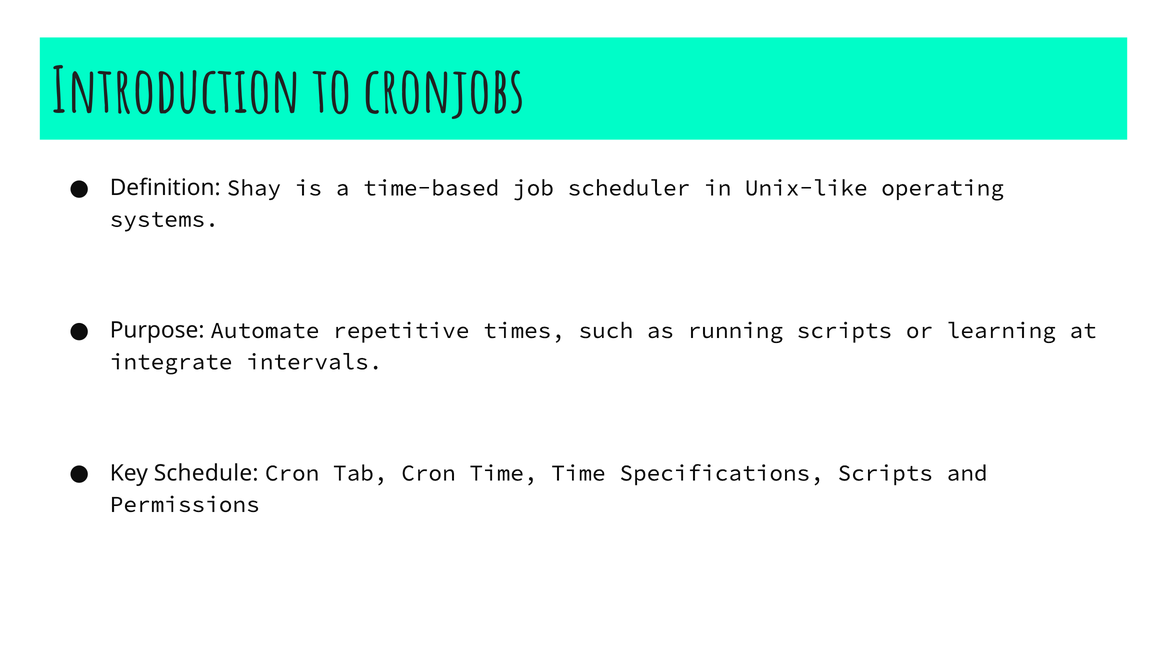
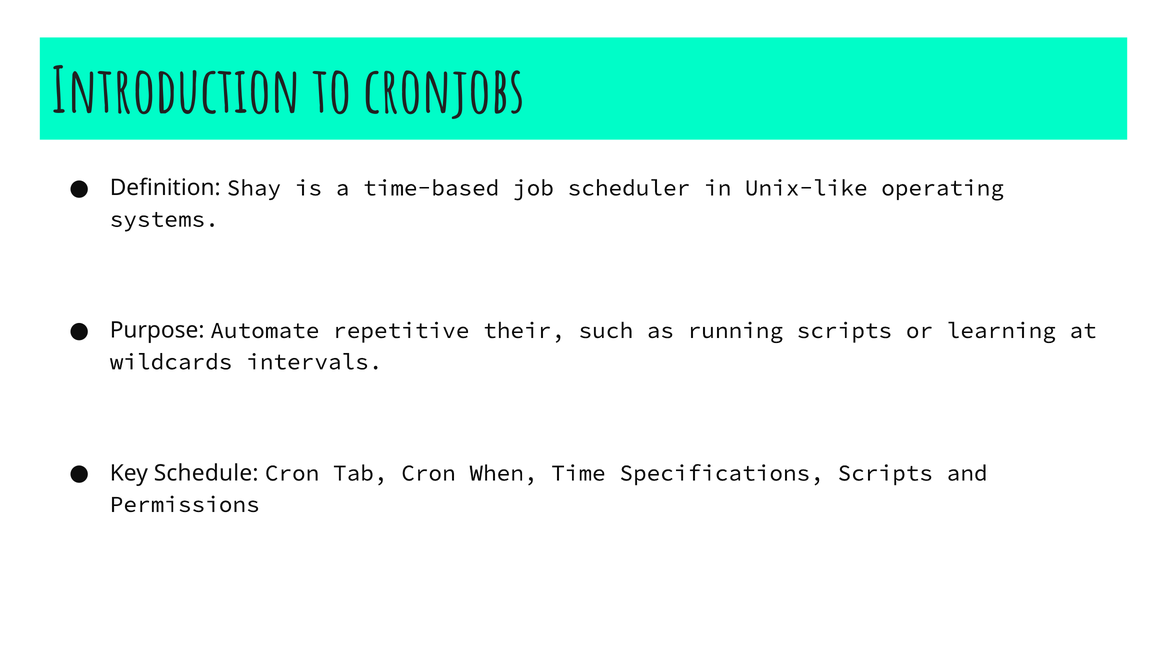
times: times -> their (524, 330)
integrate: integrate -> wildcards (171, 361)
Cron Time: Time -> When (503, 473)
